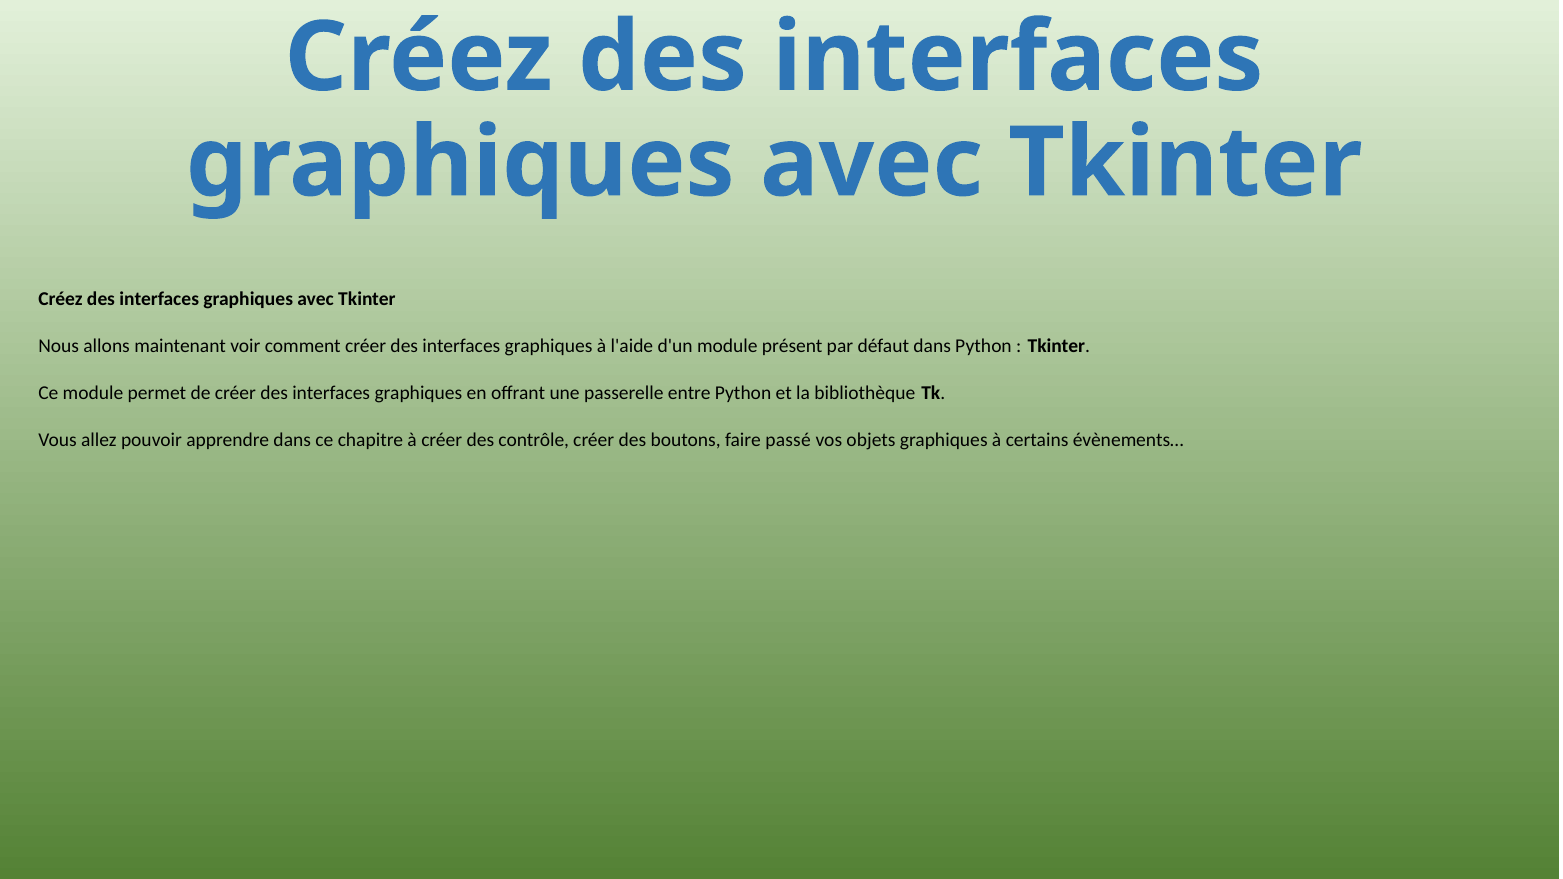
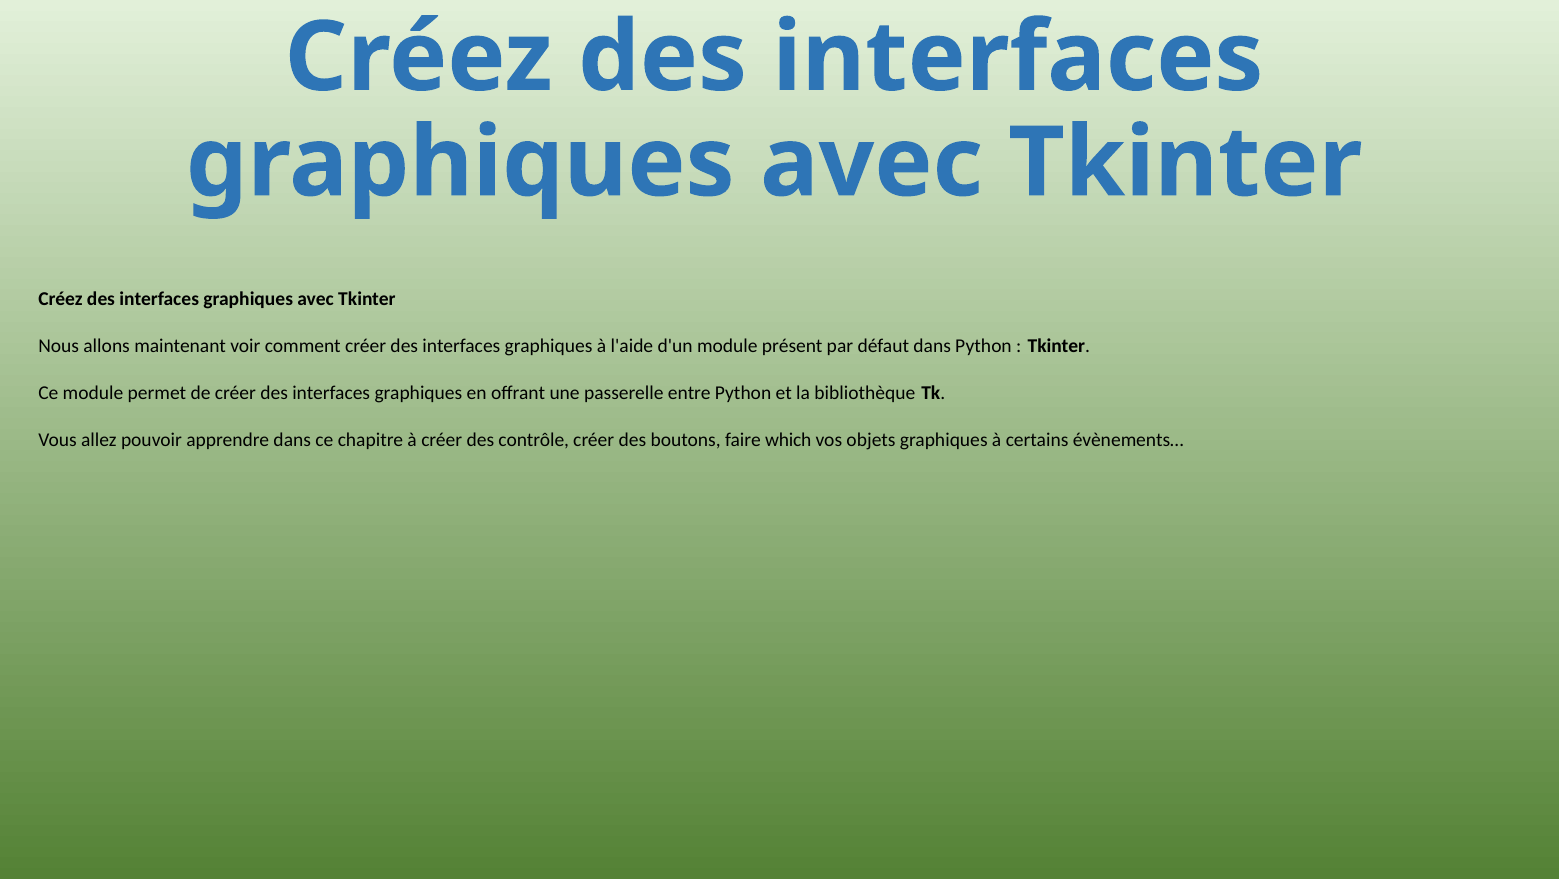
passé: passé -> which (788, 440)
